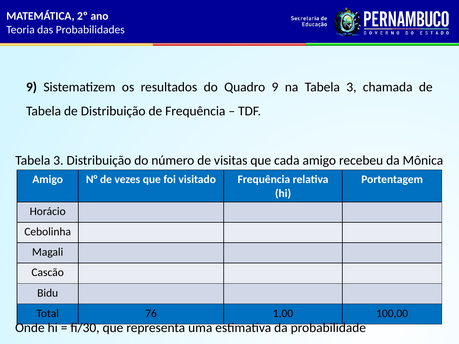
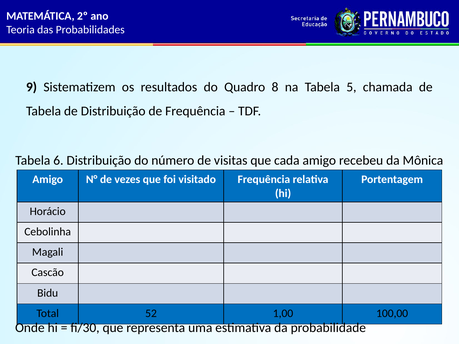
Quadro 9: 9 -> 8 (275, 87)
na Tabela 3: 3 -> 5 (351, 87)
3: 3 -> 6 (58, 160)
76: 76 -> 52 (151, 313)
